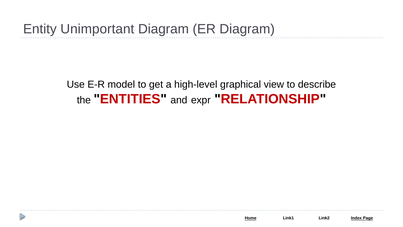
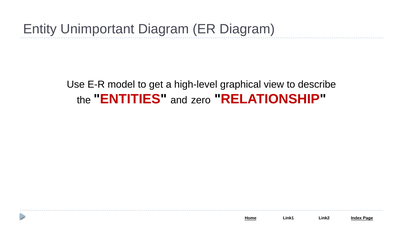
expr: expr -> zero (201, 100)
